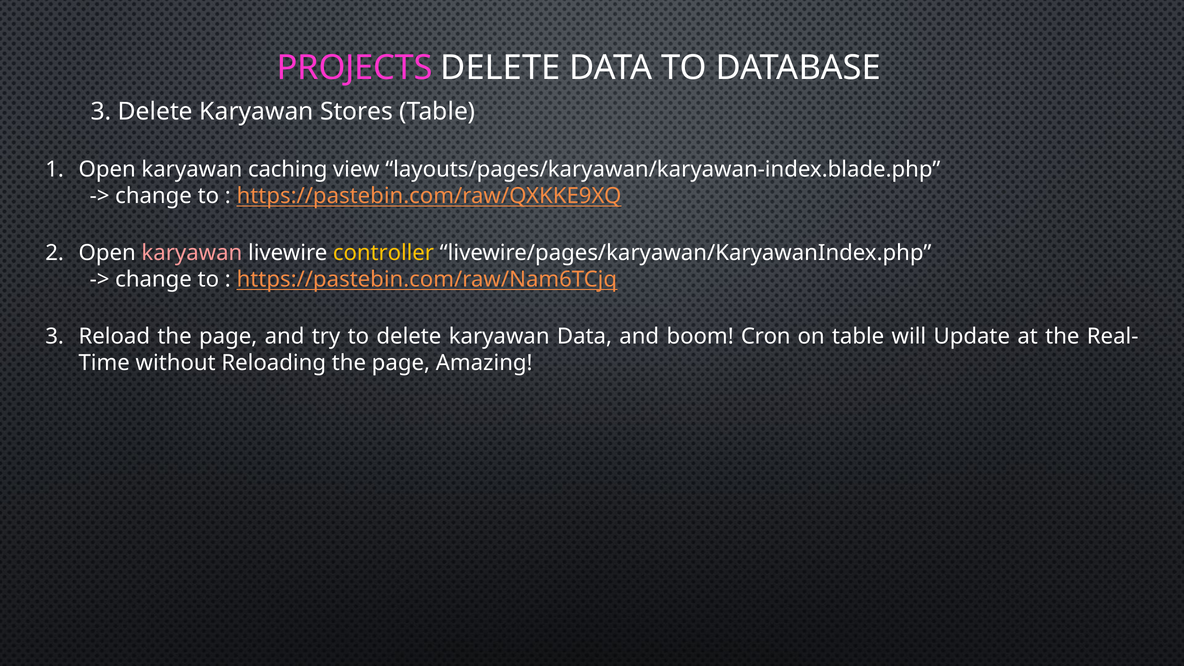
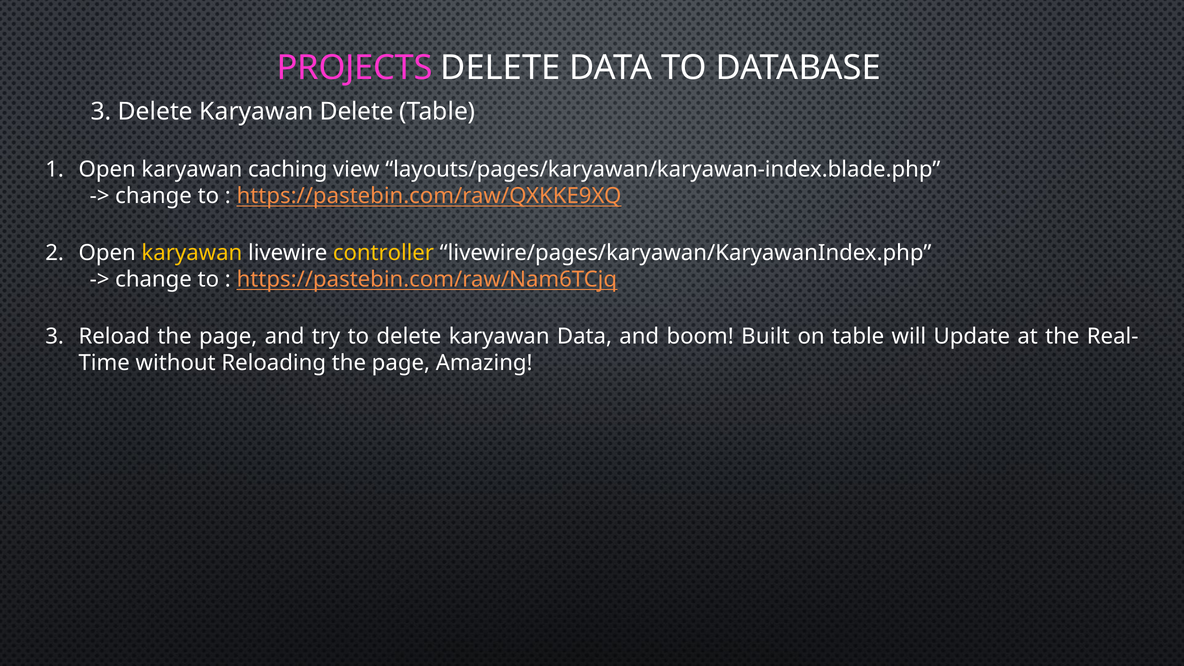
Karyawan Stores: Stores -> Delete (357, 112)
karyawan colour: pink -> yellow (192, 253)
Cron: Cron -> Built (765, 336)
